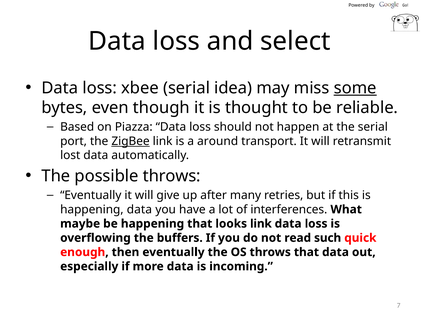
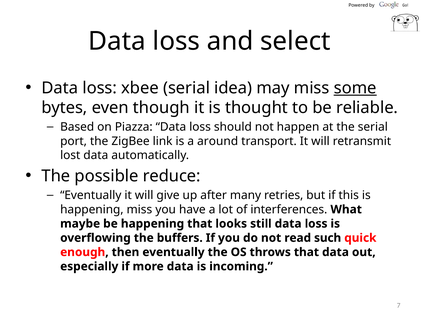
ZigBee underline: present -> none (131, 141)
possible throws: throws -> reduce (172, 176)
happening data: data -> miss (139, 209)
looks link: link -> still (261, 223)
